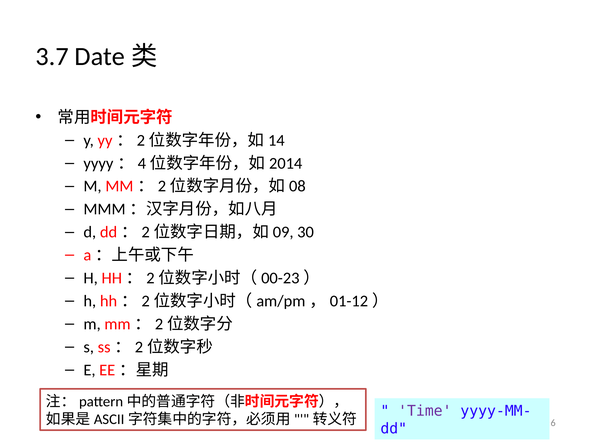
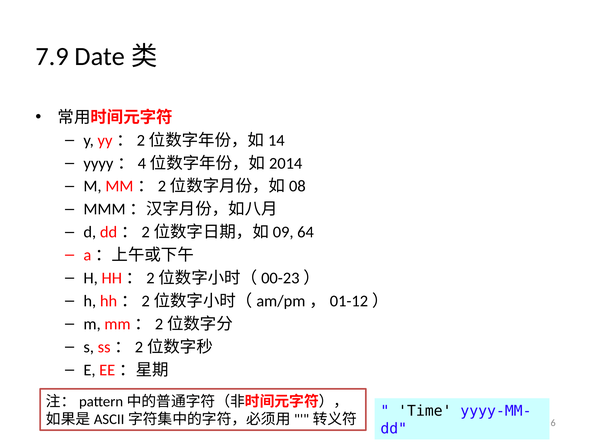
3.7: 3.7 -> 7.9 (52, 57)
30: 30 -> 64 (306, 232)
Time colour: purple -> black (425, 411)
